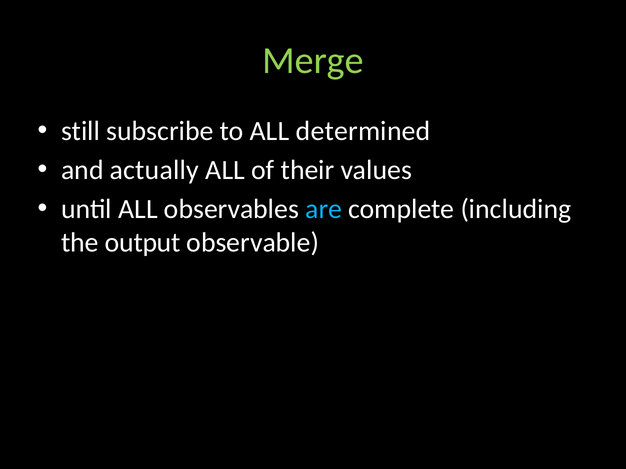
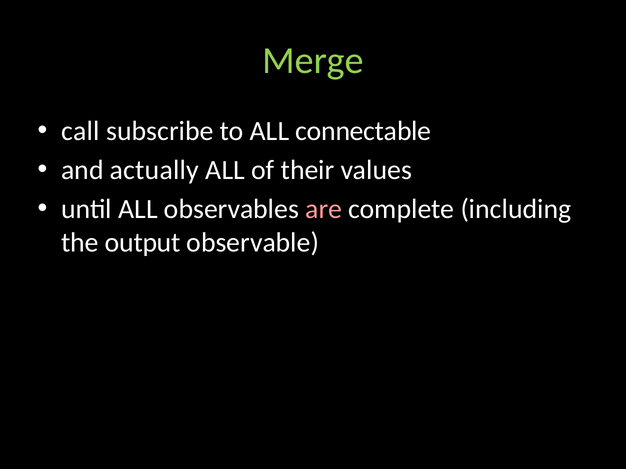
still: still -> call (80, 131)
determined: determined -> connectable (363, 131)
are colour: light blue -> pink (324, 209)
